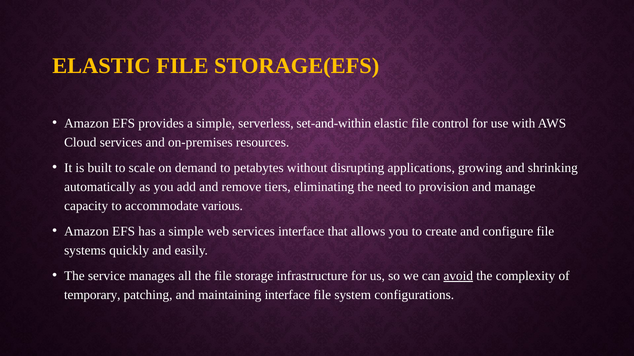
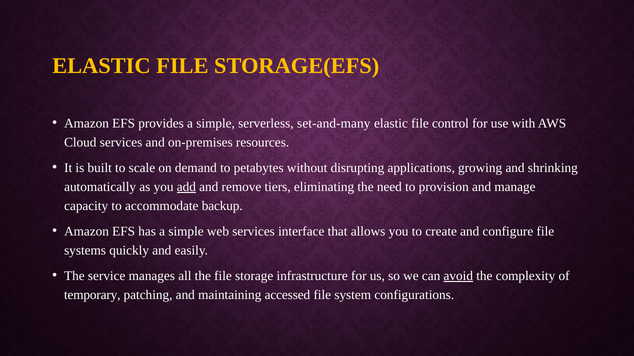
set-and-within: set-and-within -> set-and-many (334, 123)
add underline: none -> present (186, 187)
various: various -> backup (222, 206)
maintaining interface: interface -> accessed (287, 295)
